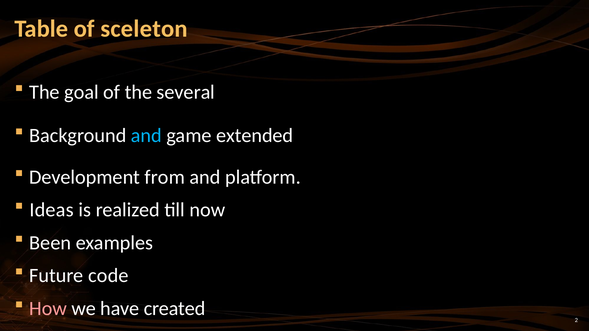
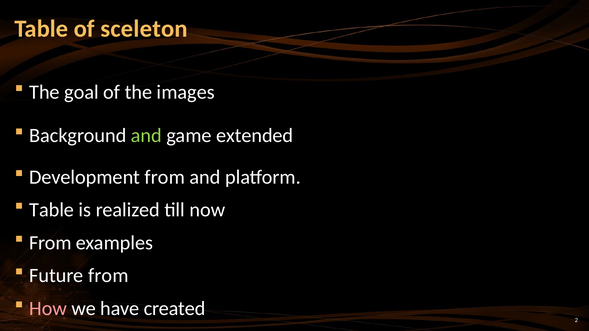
several: several -> images (186, 92)
and colour: light blue -> light green (146, 136)
Ideas: Ideas -> Table (52, 210)
Been: Been -> From (50, 243)
Future code: code -> from (108, 276)
